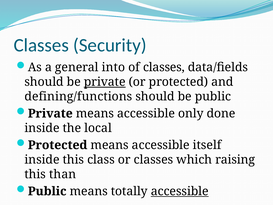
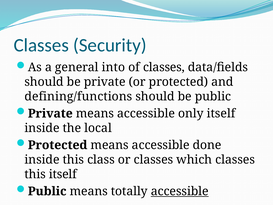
private underline: present -> none (105, 82)
only done: done -> itself (221, 113)
itself: itself -> done (207, 145)
which raising: raising -> classes (235, 159)
this than: than -> itself (63, 174)
